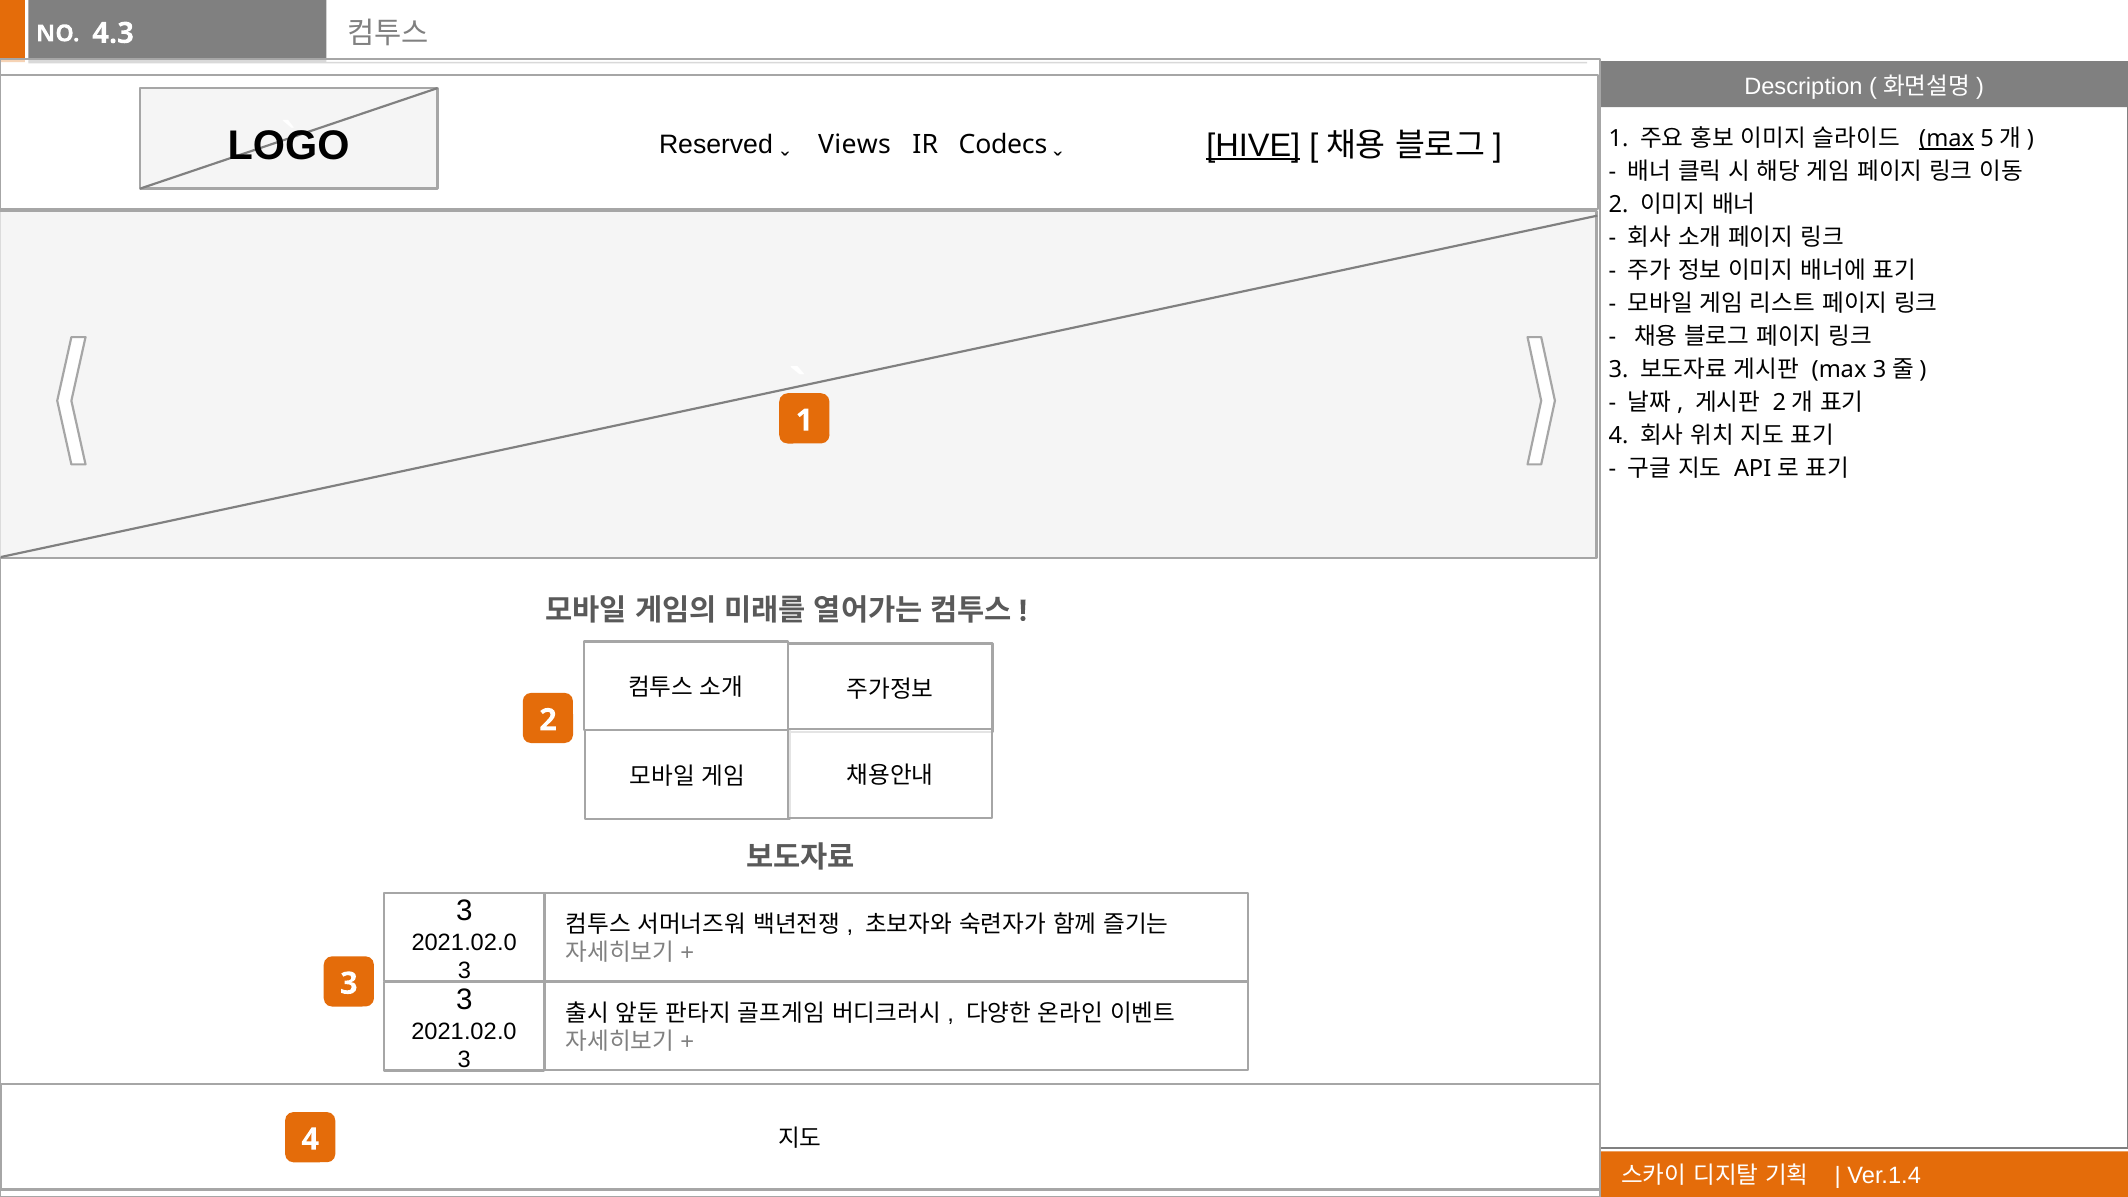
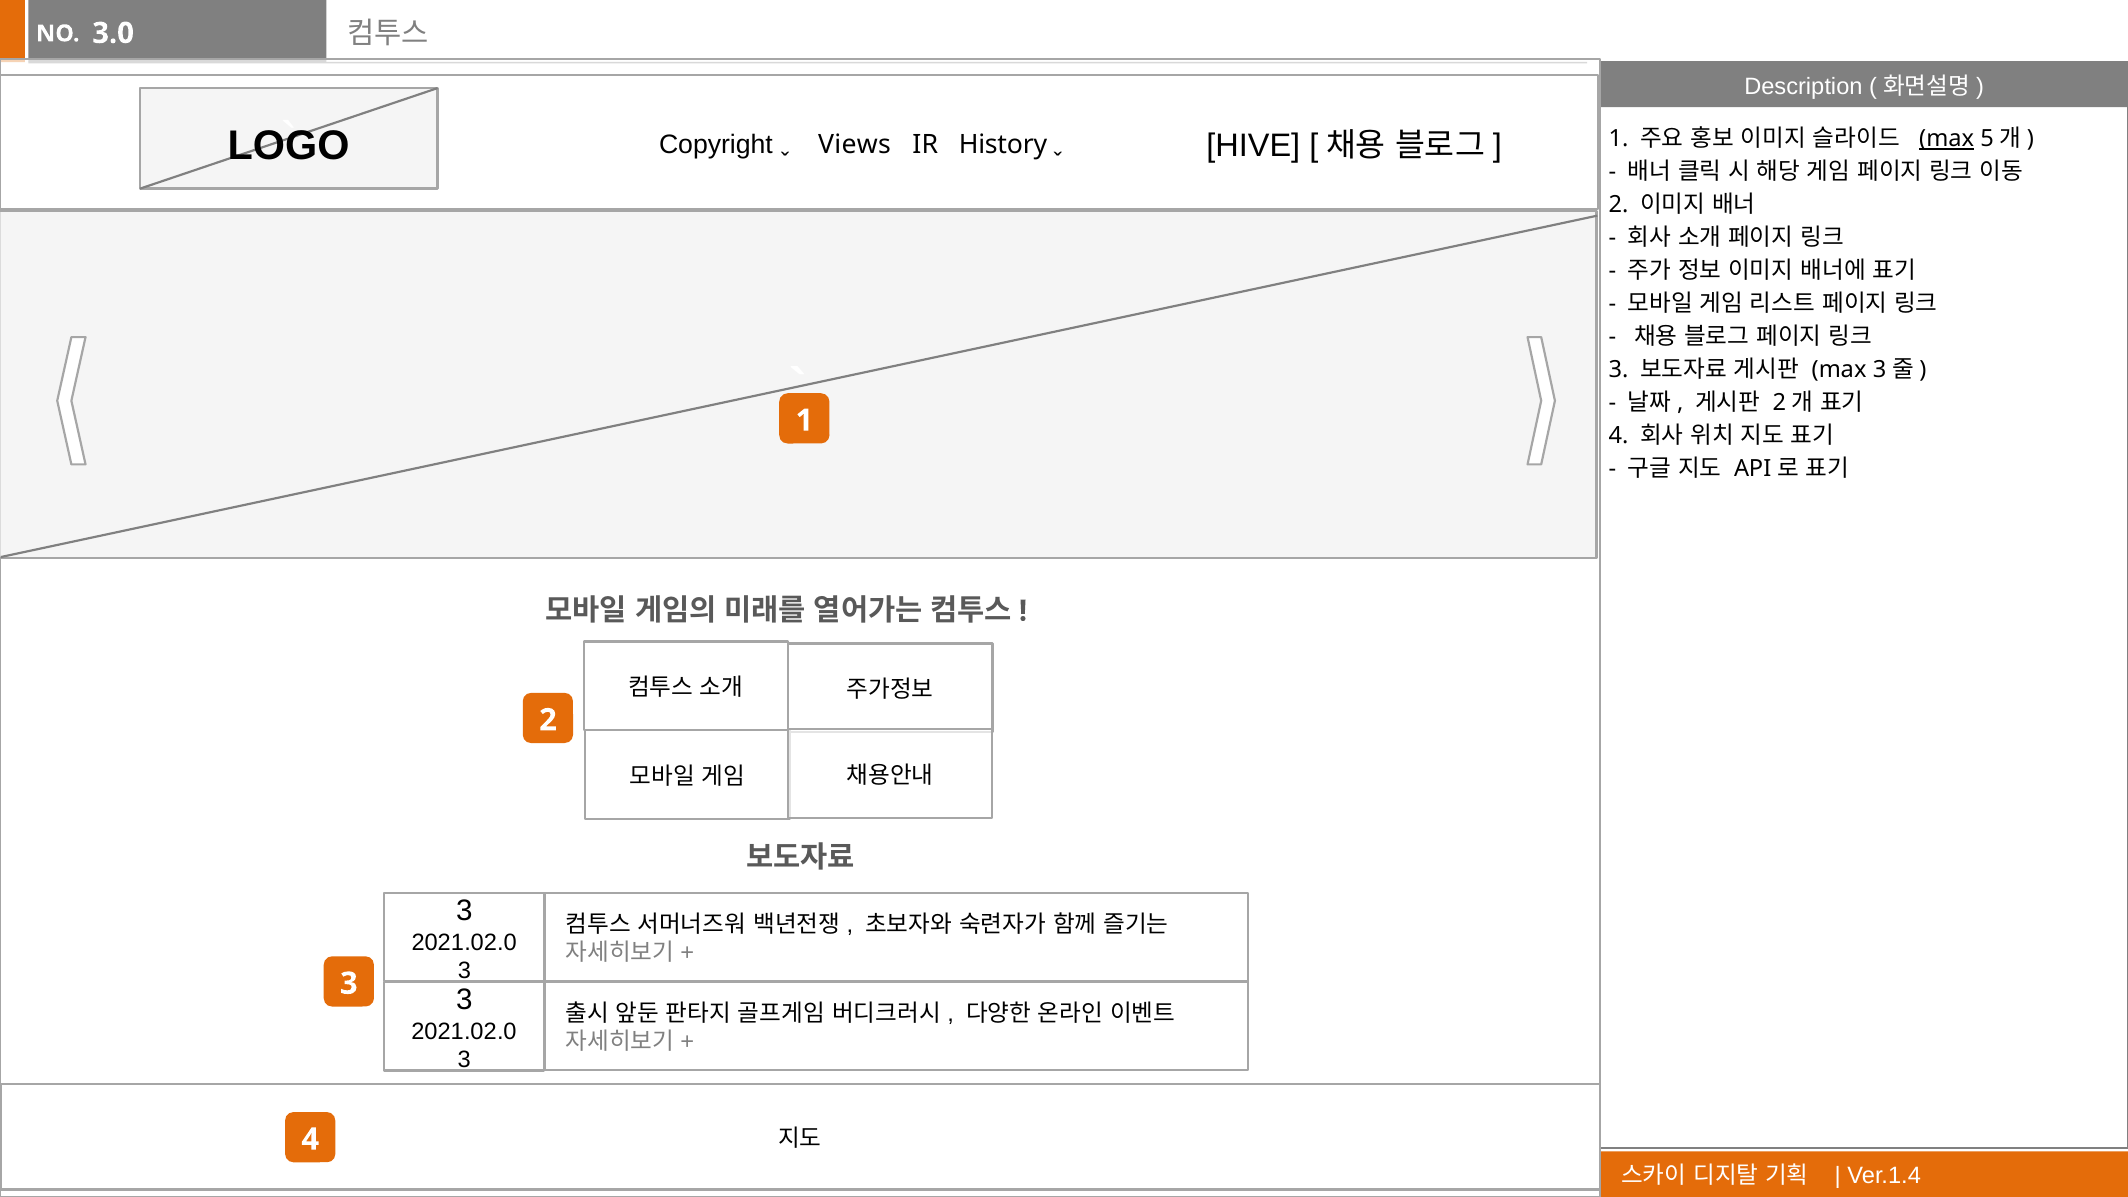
4.3: 4.3 -> 3.0 (113, 33)
HIVE underline: present -> none (1253, 145)
Reserved: Reserved -> Copyright (716, 145)
Codecs: Codecs -> History (1003, 145)
